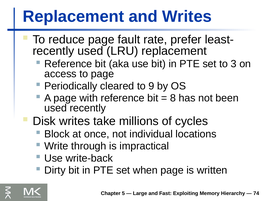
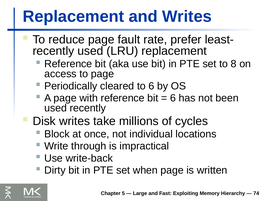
3: 3 -> 8 (234, 64)
to 9: 9 -> 6 (151, 86)
8: 8 -> 6 (173, 98)
